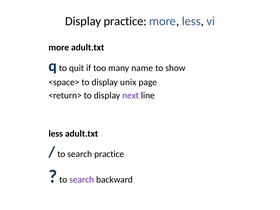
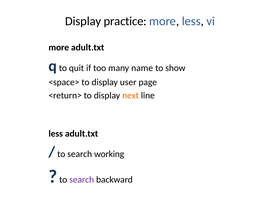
unix: unix -> user (128, 82)
next colour: purple -> orange (131, 95)
search practice: practice -> working (109, 154)
